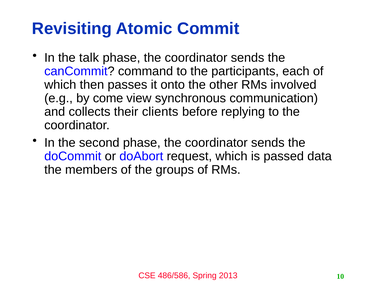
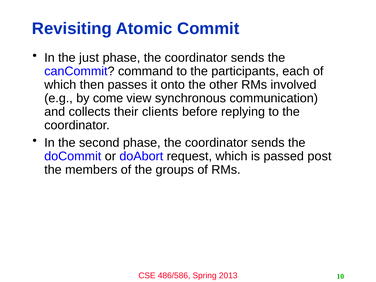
talk: talk -> just (89, 58)
data: data -> post (319, 156)
